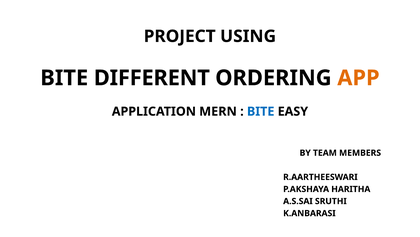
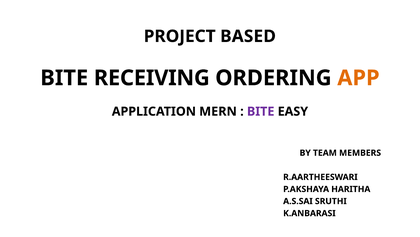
USING: USING -> BASED (248, 36)
DIFFERENT: DIFFERENT -> RECEIVING (152, 78)
BITE colour: blue -> purple (261, 111)
